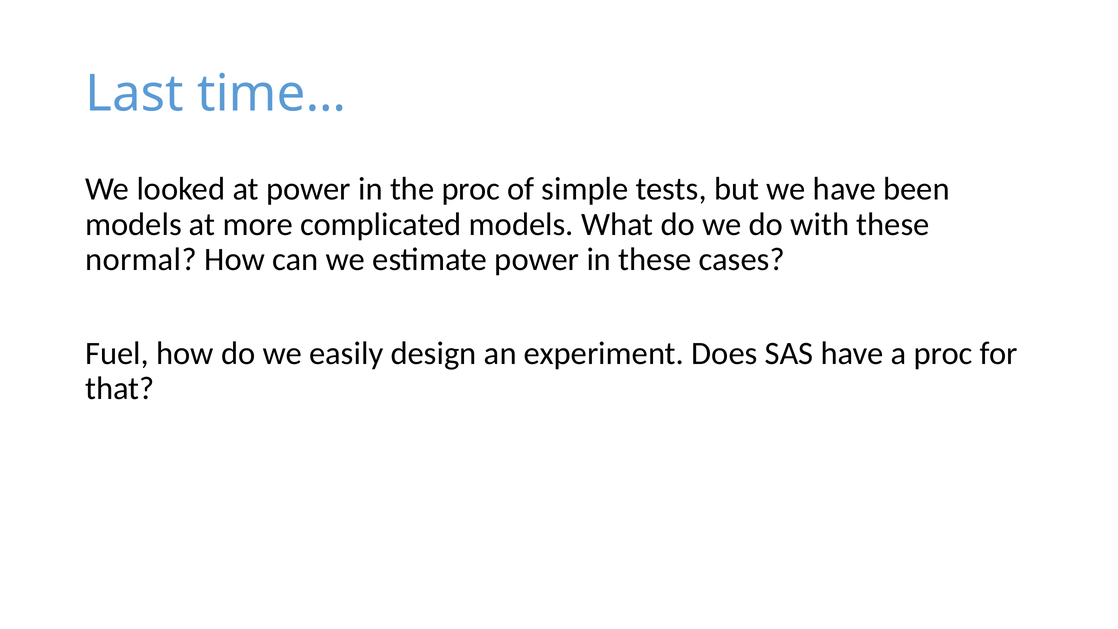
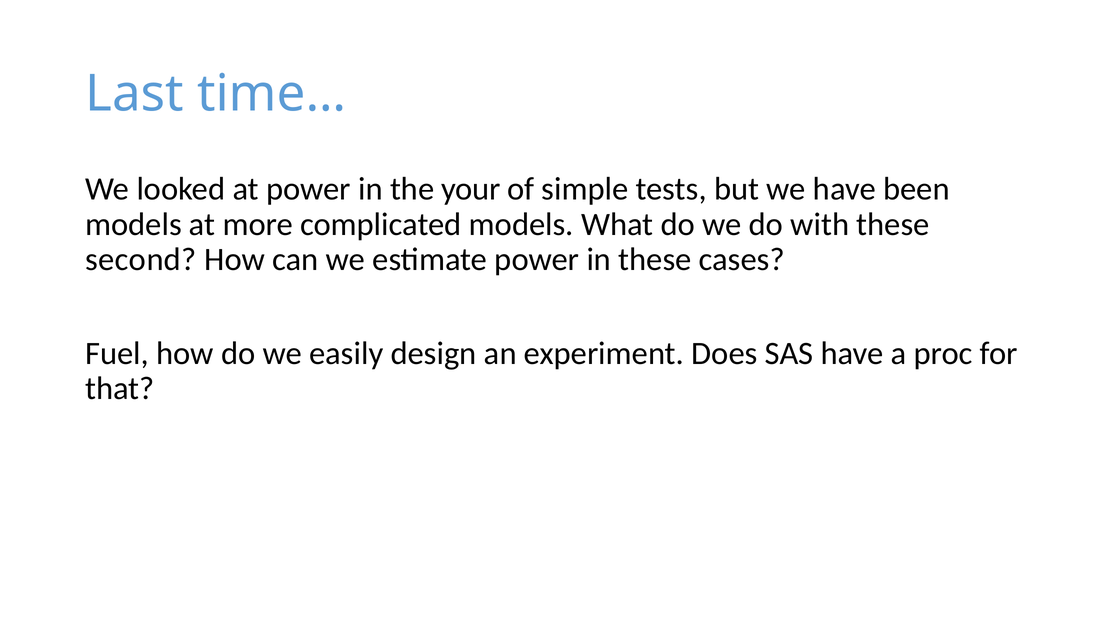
the proc: proc -> your (471, 189)
normal: normal -> second (141, 259)
